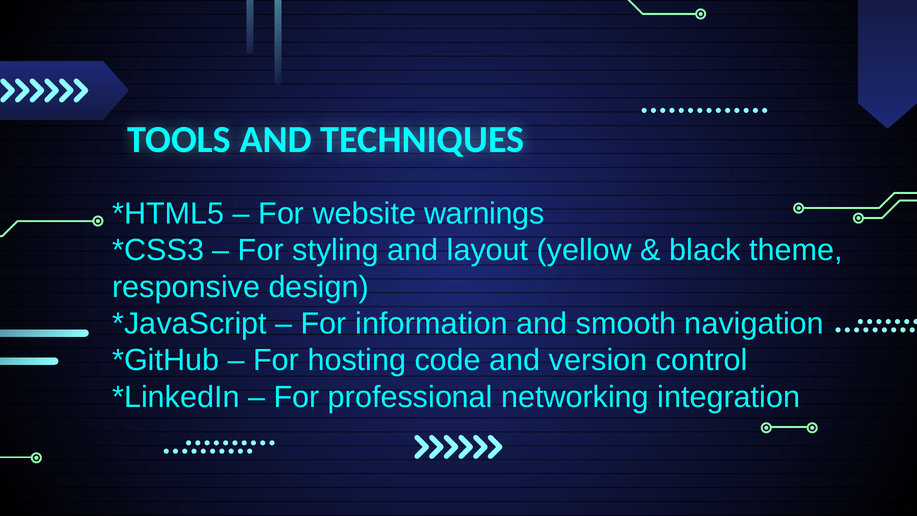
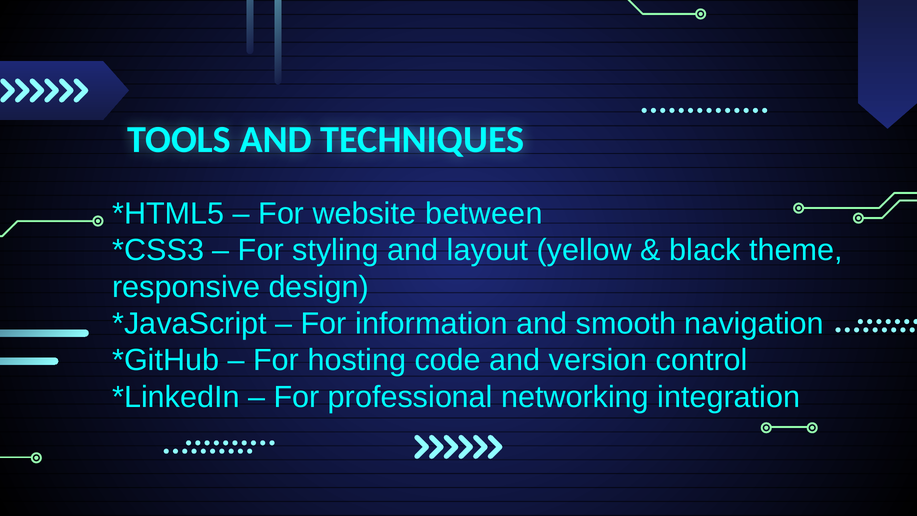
warnings: warnings -> between (484, 213)
